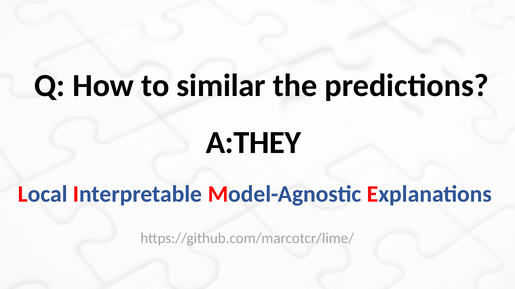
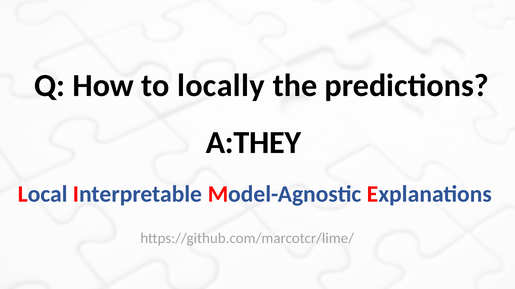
similar: similar -> locally (221, 86)
